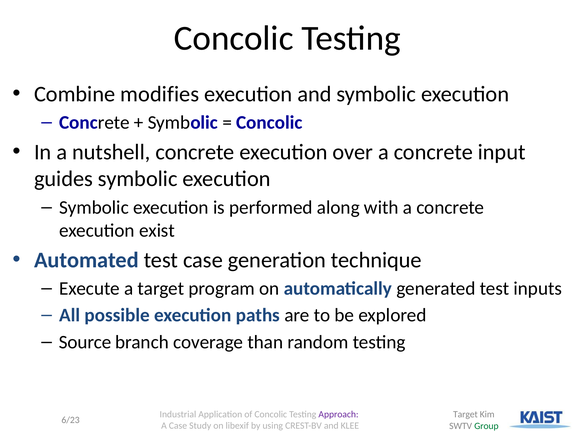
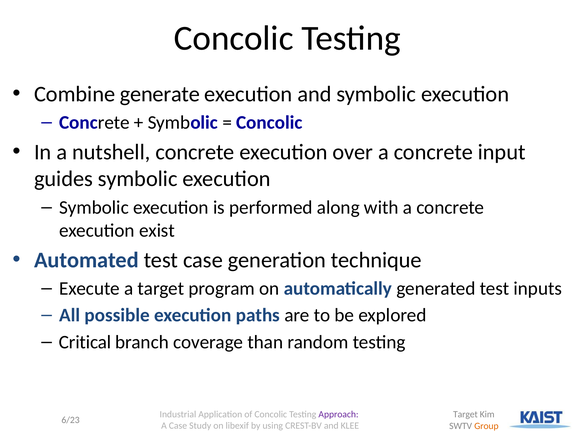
modifies: modifies -> generate (160, 94)
Source: Source -> Critical (85, 342)
Group colour: green -> orange (486, 426)
